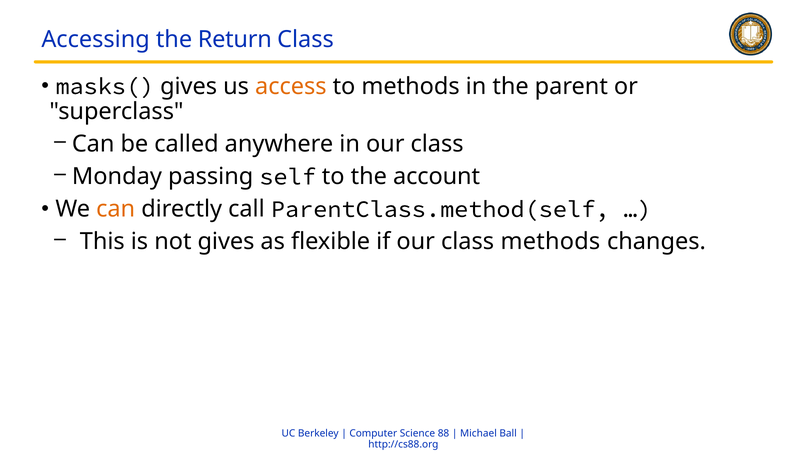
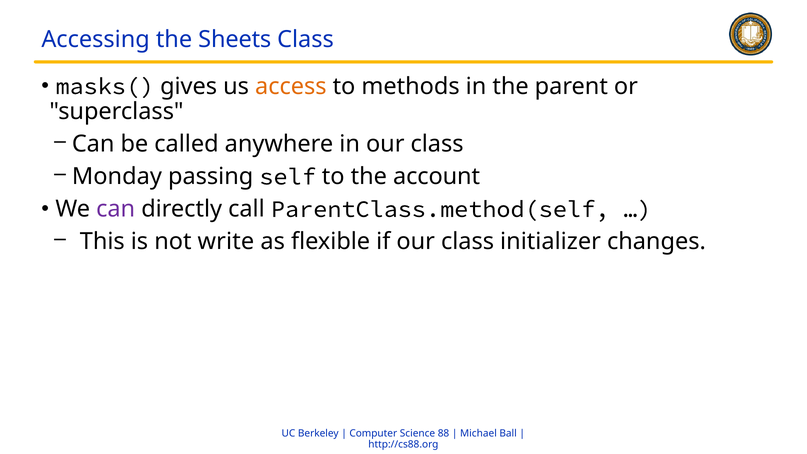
Return: Return -> Sheets (235, 39)
can colour: orange -> purple (116, 209)
not gives: gives -> write (226, 242)
class methods: methods -> initializer (551, 242)
